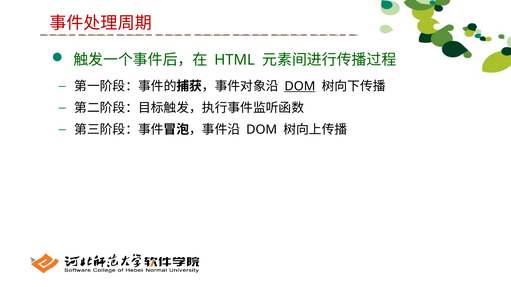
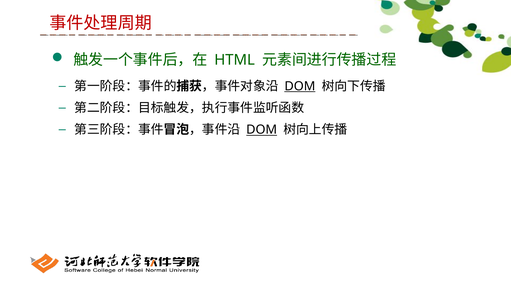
DOM underline: none -> present (262, 130)
